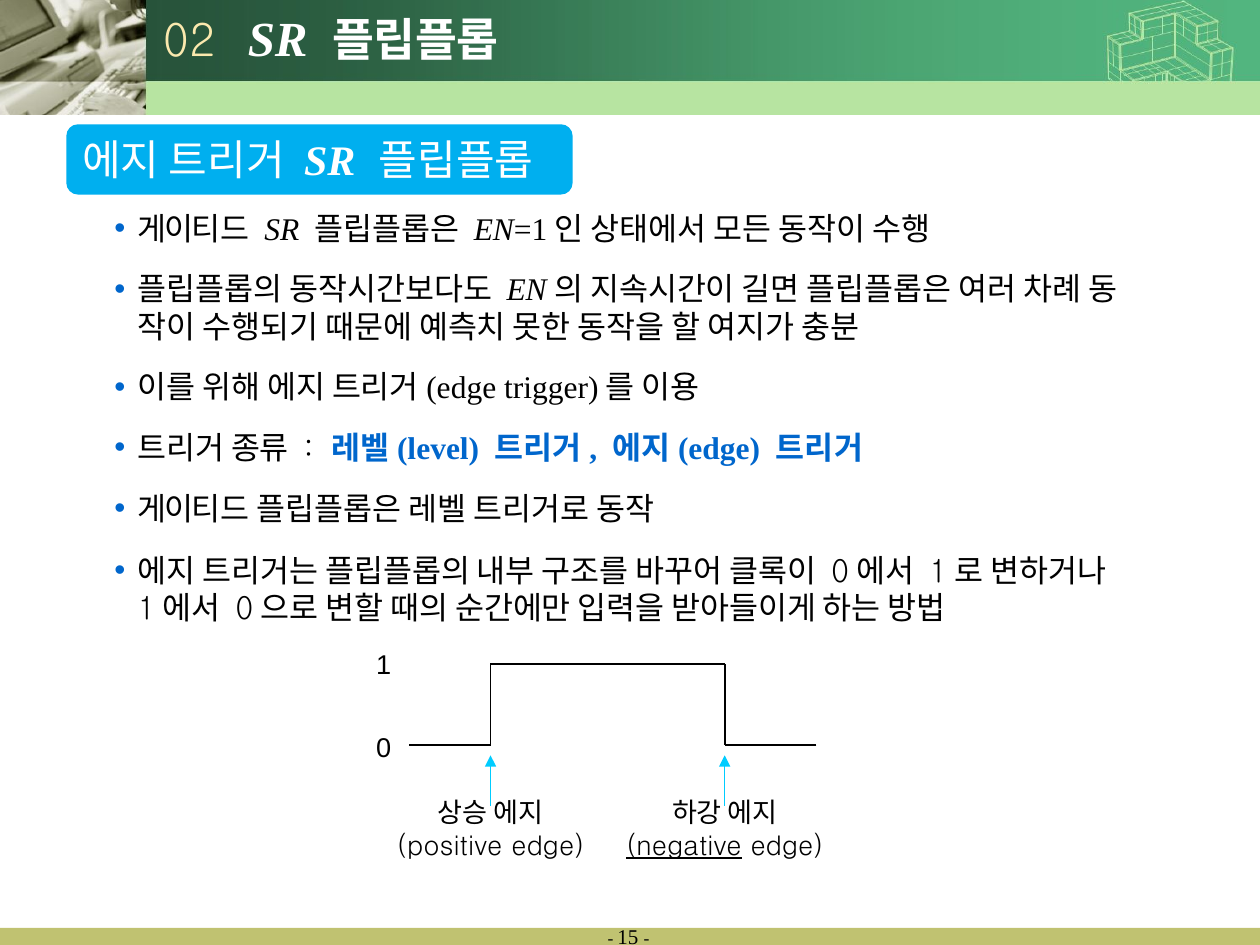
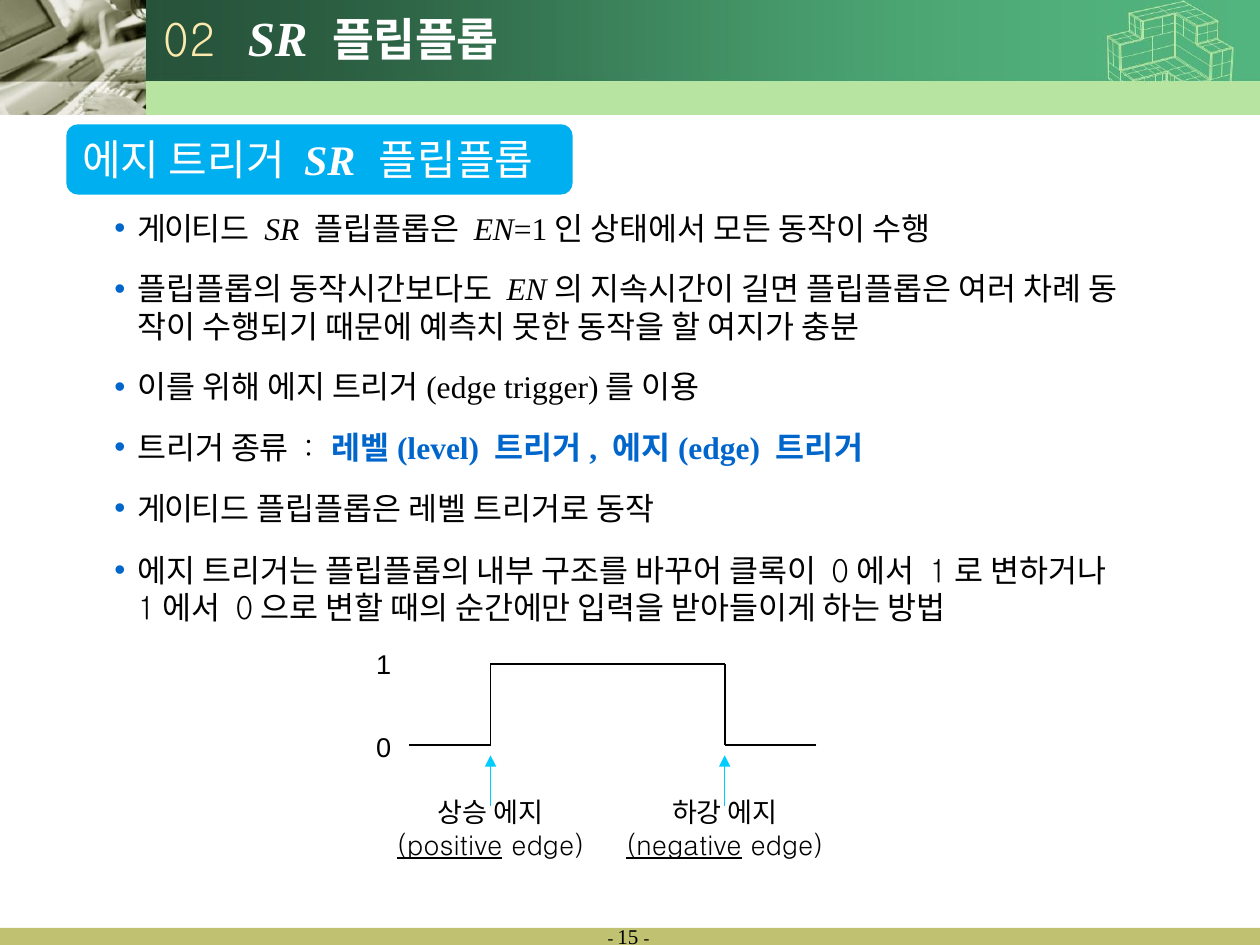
positive underline: none -> present (450, 846)
